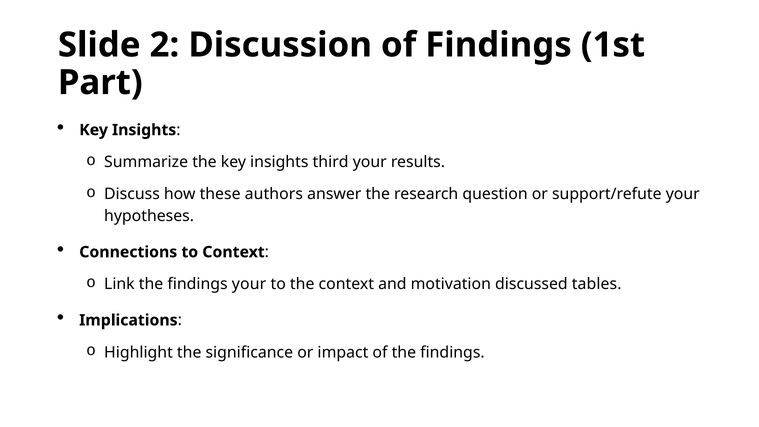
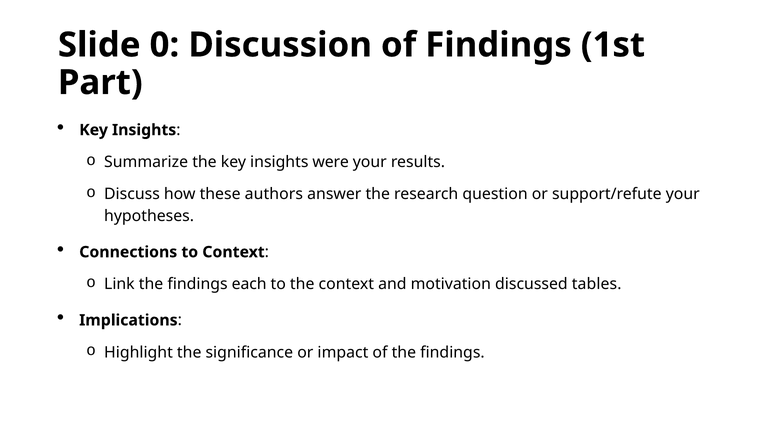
2: 2 -> 0 (164, 45)
third: third -> were (331, 162)
findings your: your -> each (249, 284)
